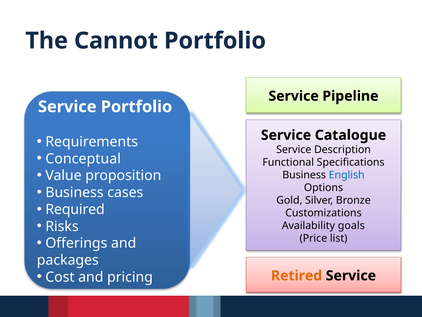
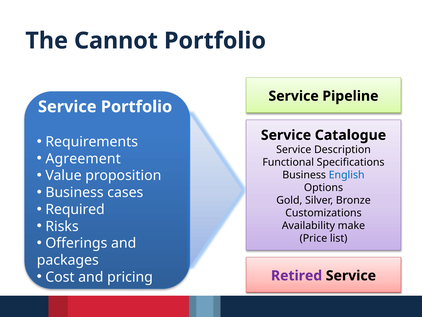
Conceptual: Conceptual -> Agreement (83, 159)
goals: goals -> make (351, 225)
Retired colour: orange -> purple (297, 275)
